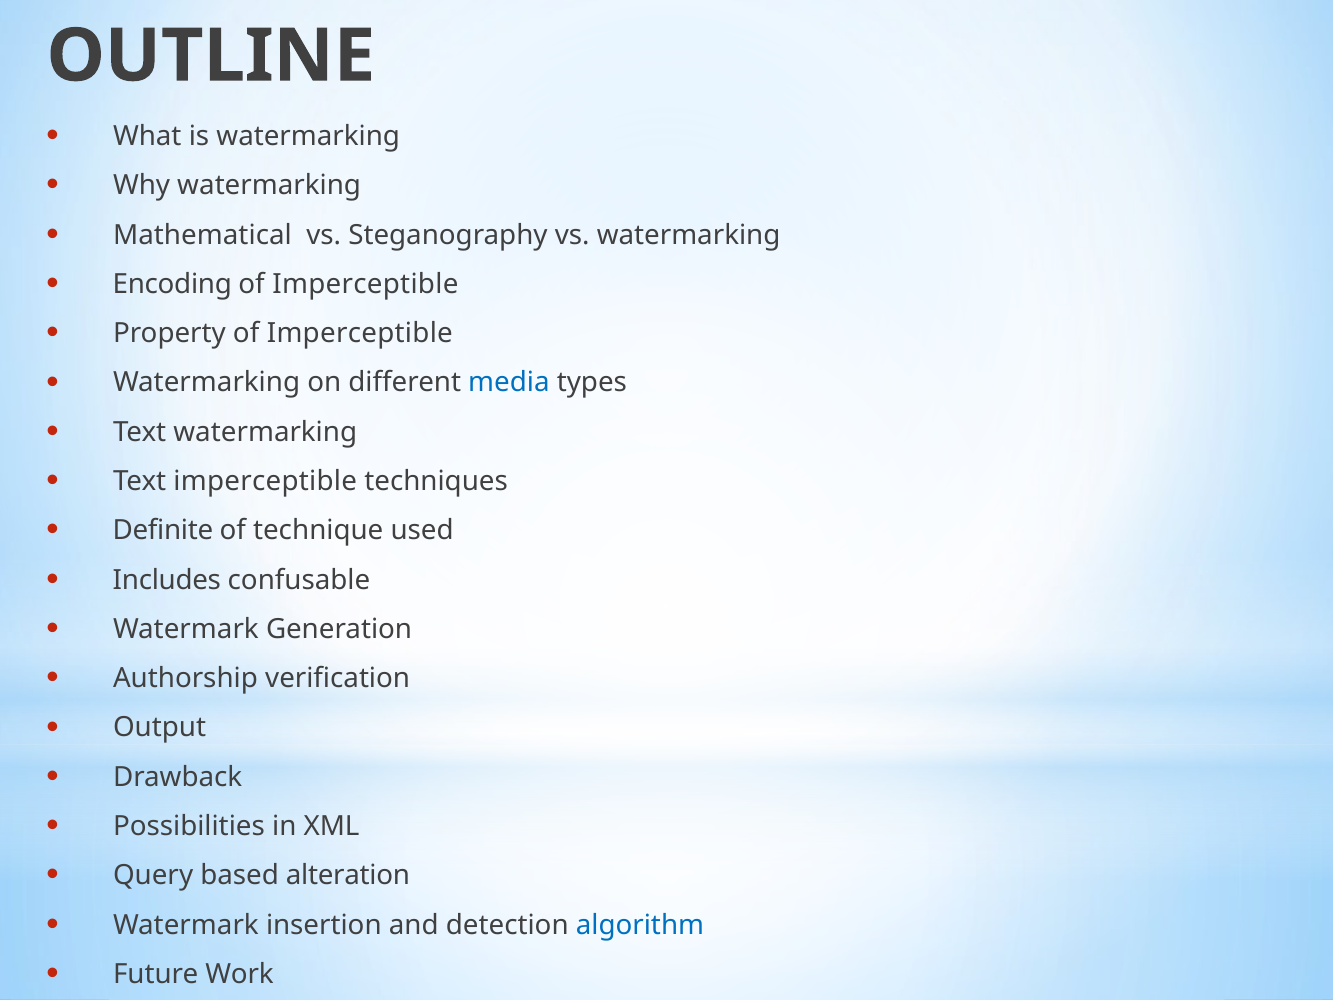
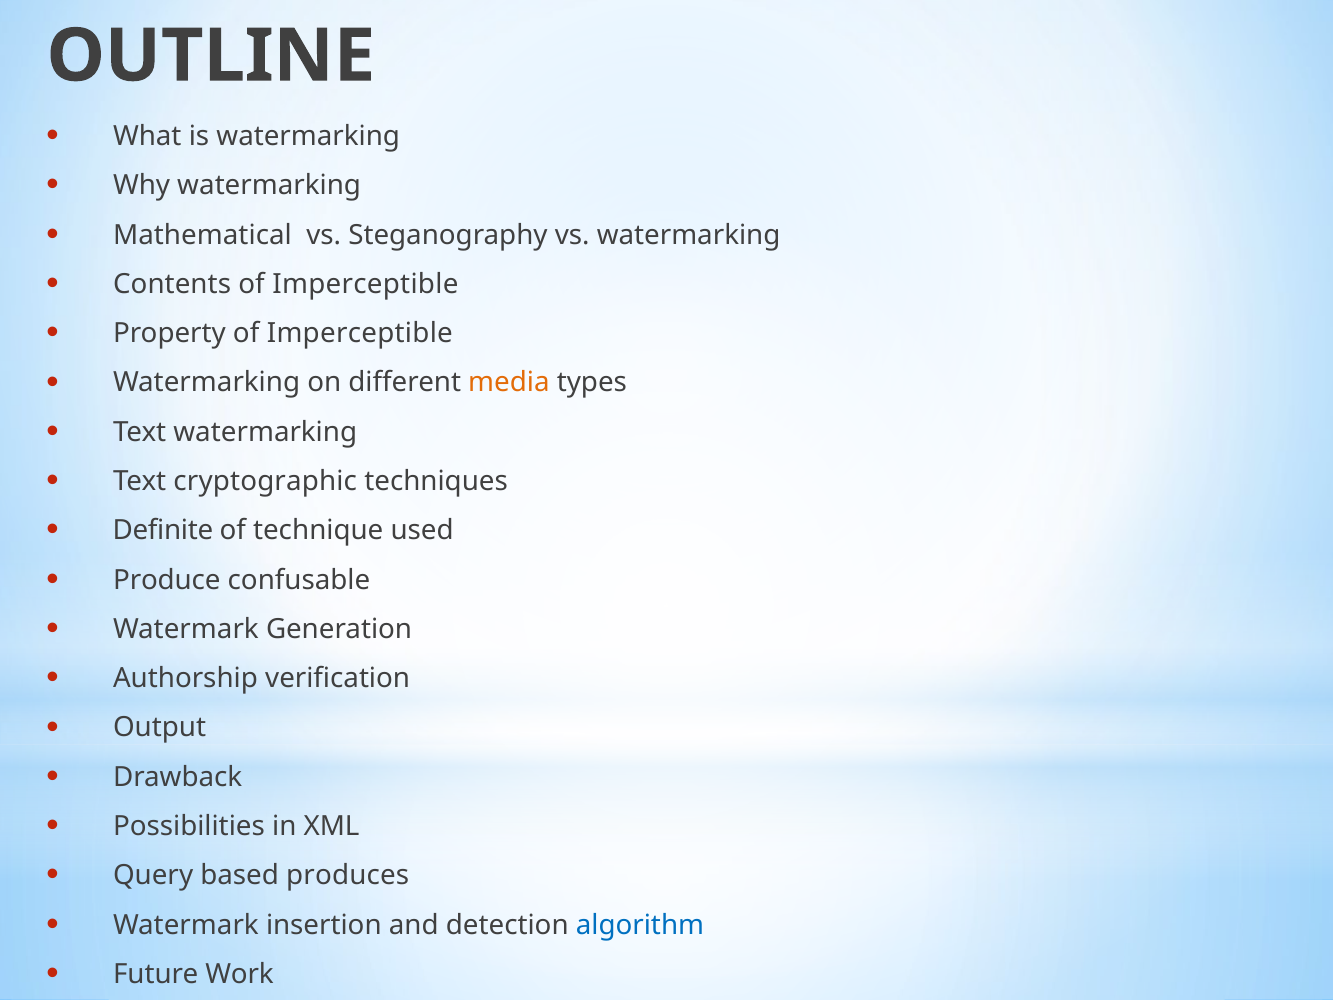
Encoding: Encoding -> Contents (172, 284)
media colour: blue -> orange (509, 383)
Text imperceptible: imperceptible -> cryptographic (265, 481)
Includes: Includes -> Produce (167, 580)
alteration: alteration -> produces (348, 875)
